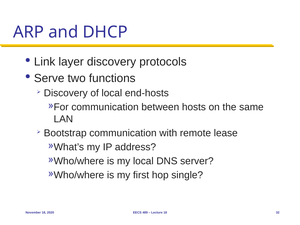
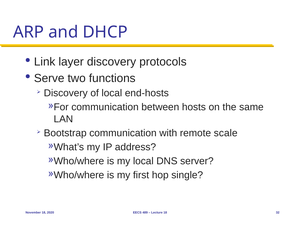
lease: lease -> scale (226, 133)
